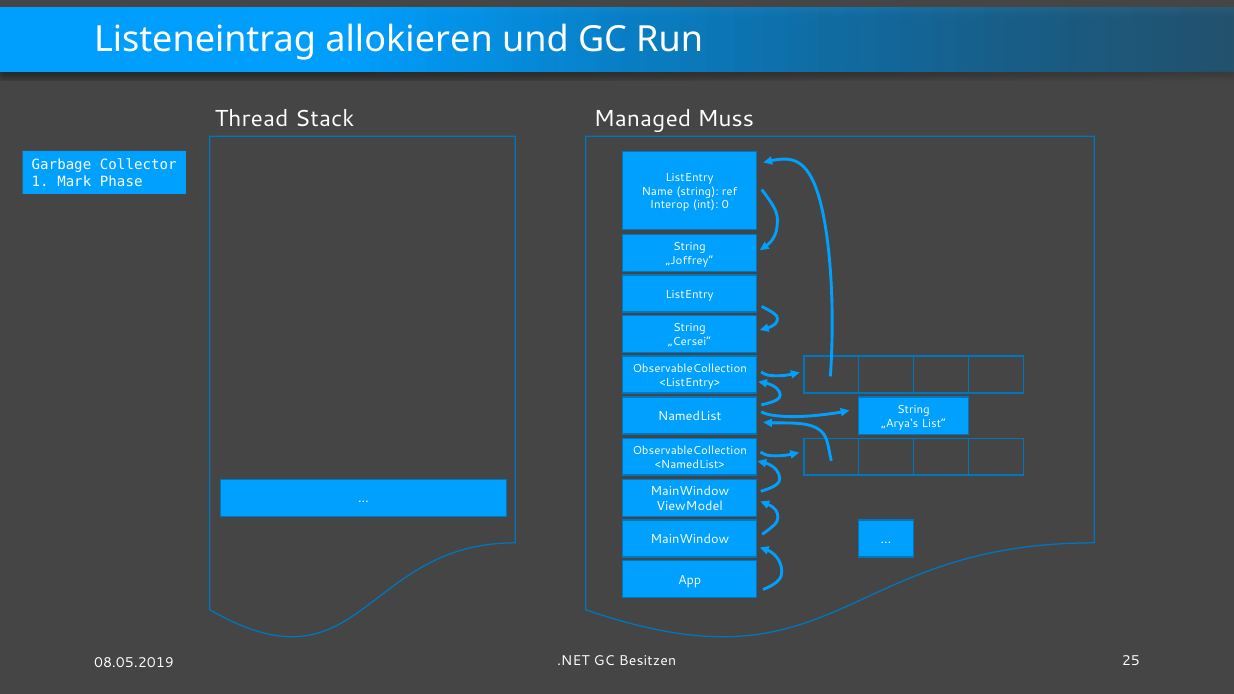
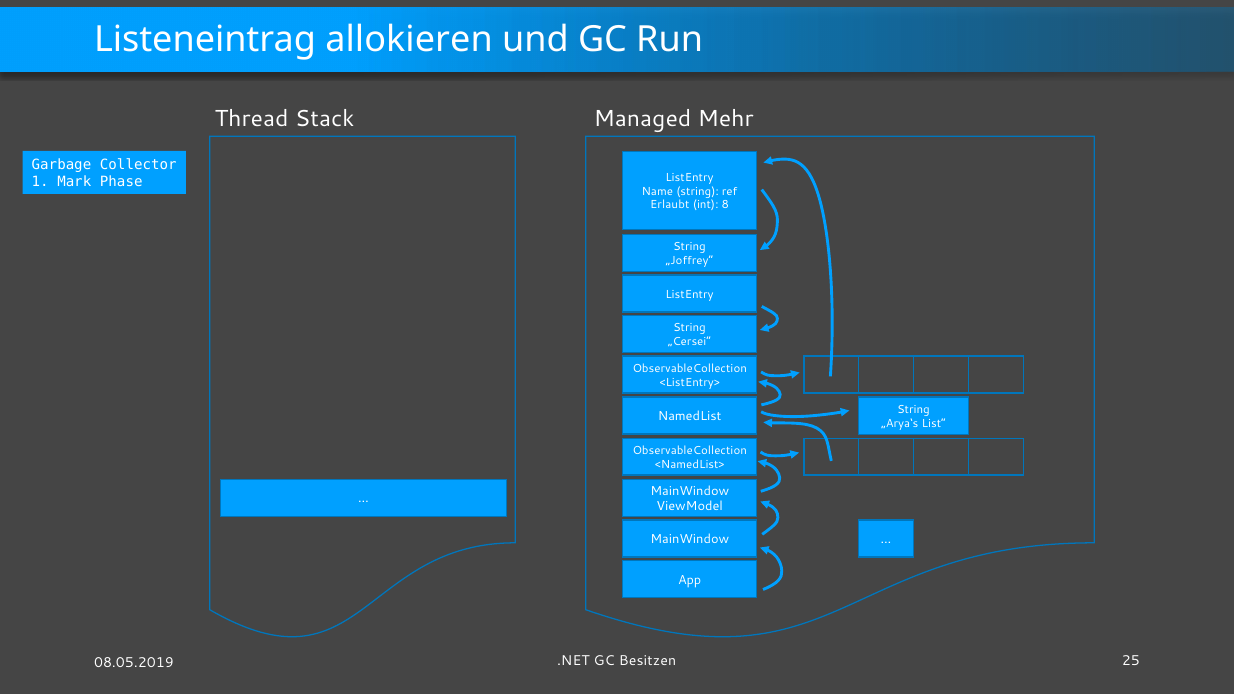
Muss: Muss -> Mehr (726, 119)
Interop: Interop -> Erlaubt (670, 205)
0: 0 -> 8 (725, 205)
